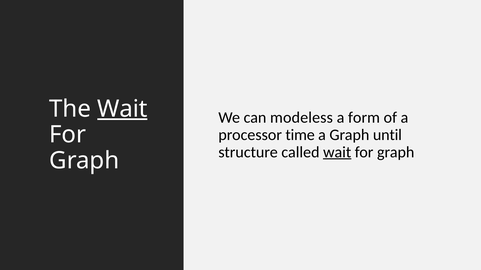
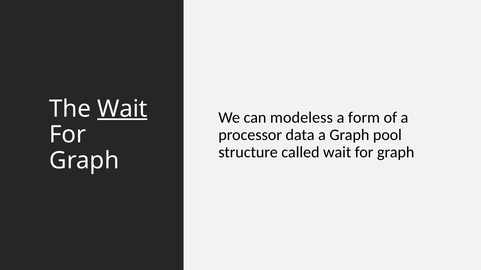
time: time -> data (300, 135)
until: until -> pool (387, 135)
wait underline: present -> none (337, 152)
